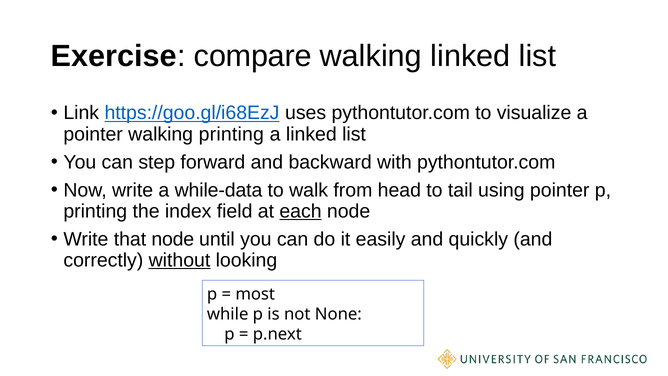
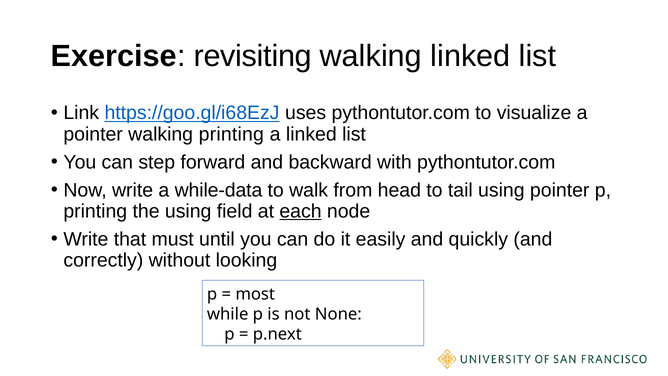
compare: compare -> revisiting (253, 56)
the index: index -> using (188, 211)
that node: node -> must (173, 239)
without underline: present -> none (179, 260)
